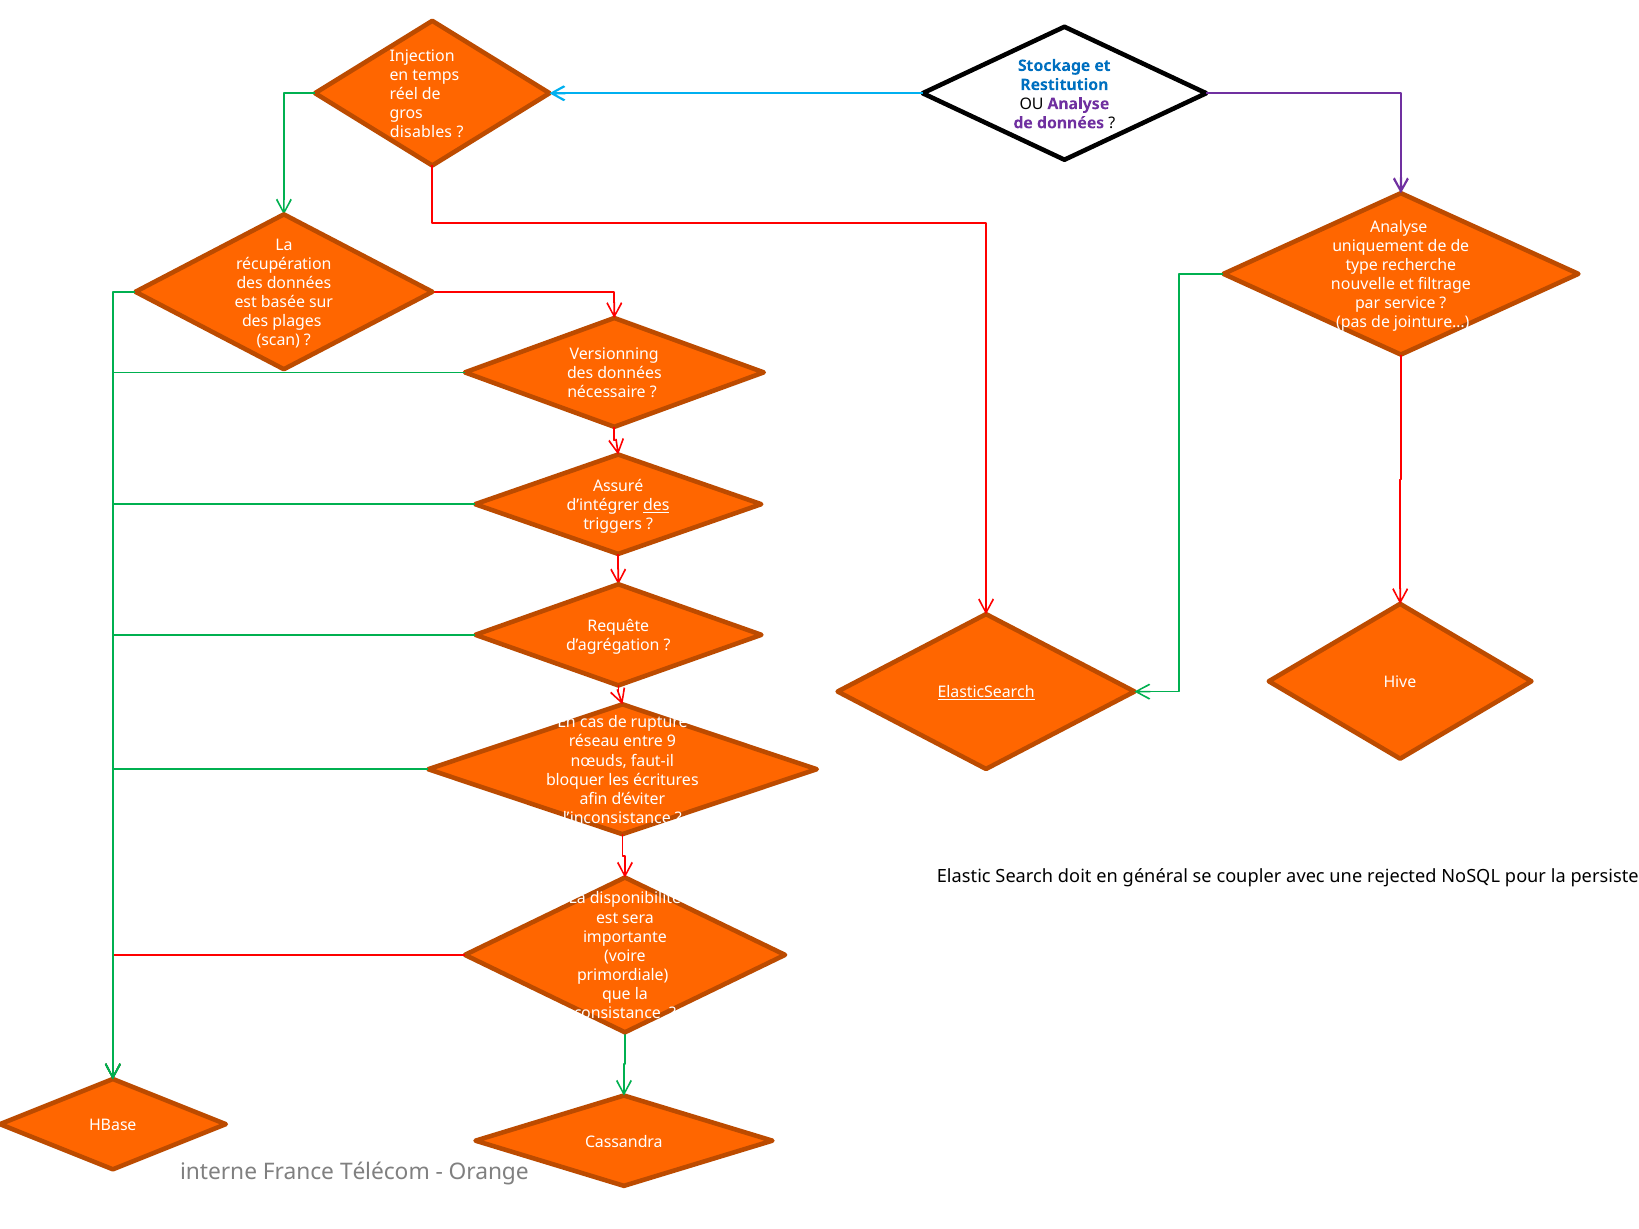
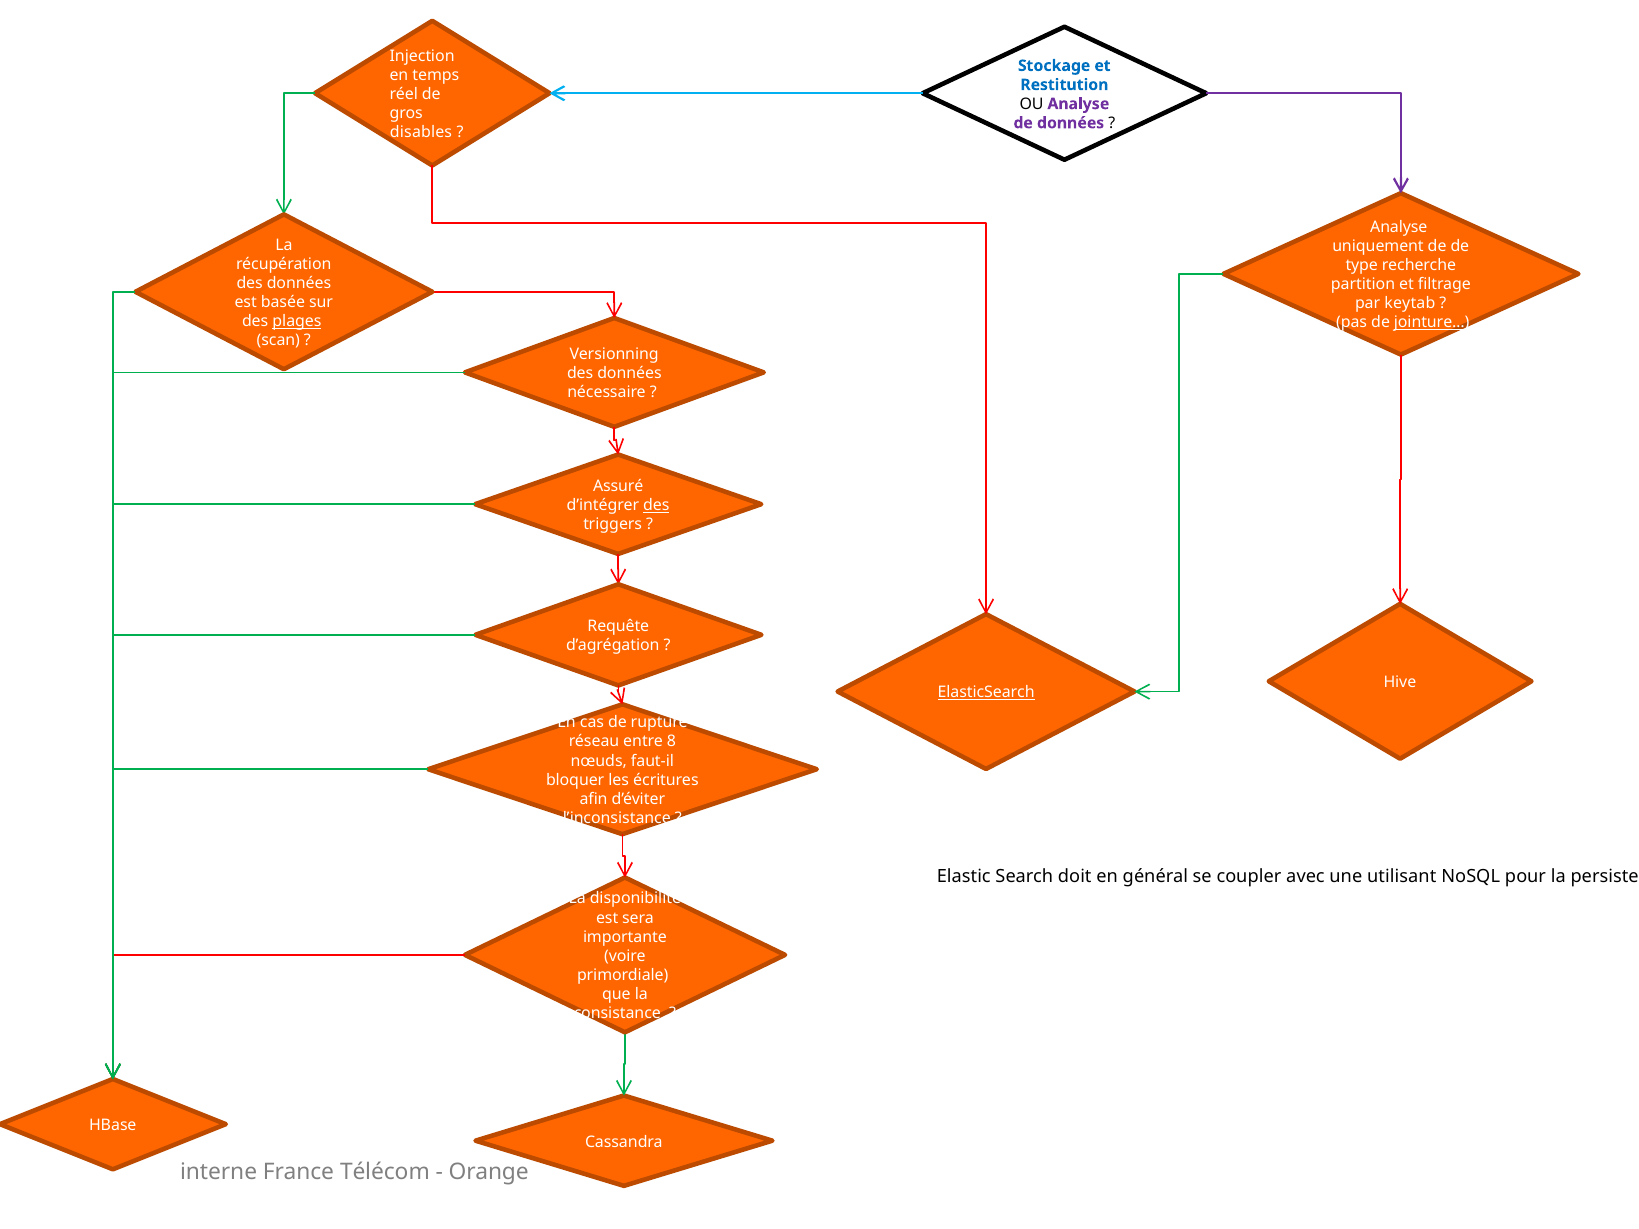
nouvelle: nouvelle -> partition (1363, 285)
service: service -> keytab (1410, 304)
plages underline: none -> present (297, 322)
jointure… underline: none -> present (1432, 323)
9: 9 -> 8 (672, 742)
rejected: rejected -> utilisant (1402, 876)
